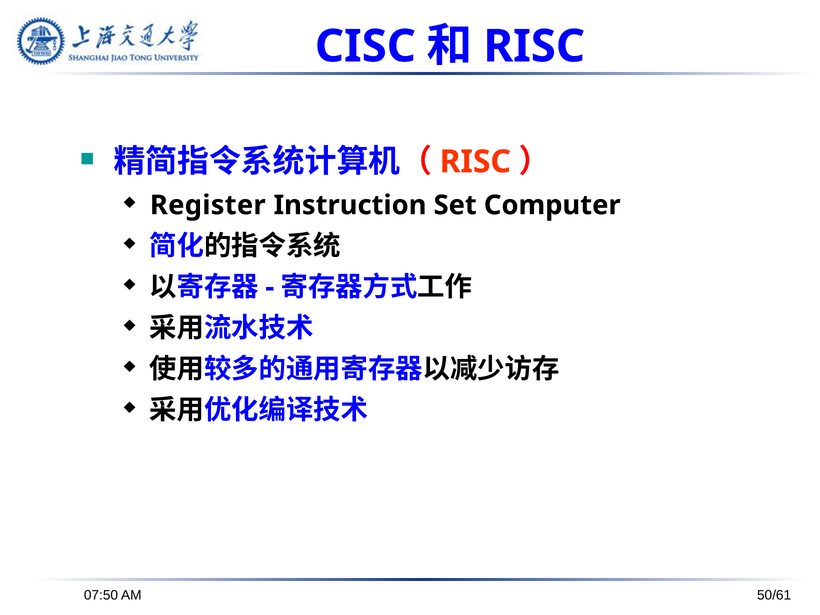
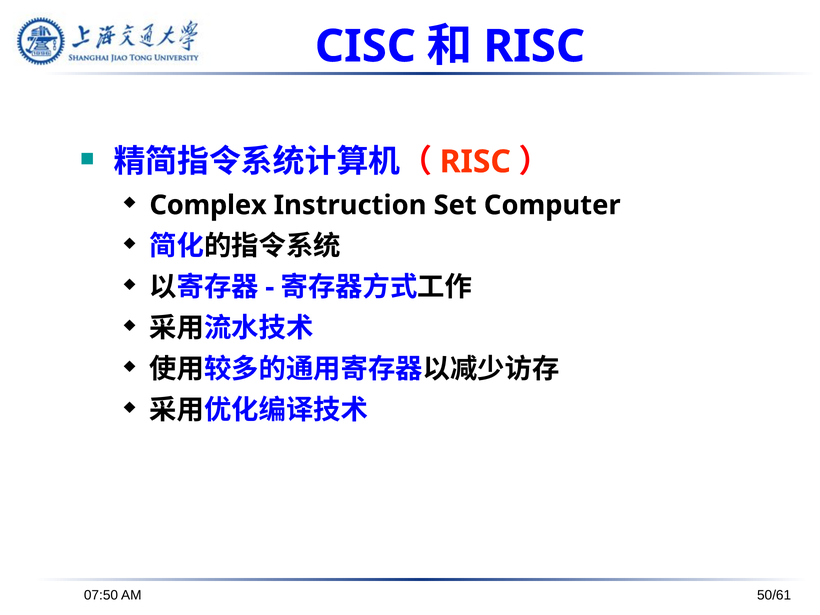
Register: Register -> Complex (208, 205)
